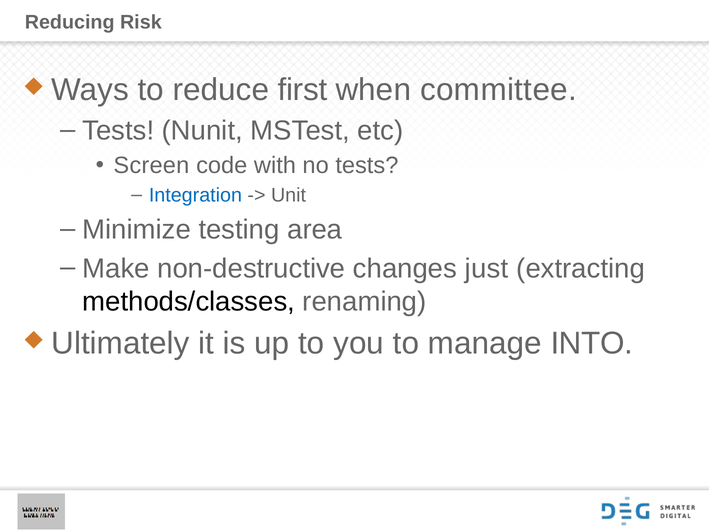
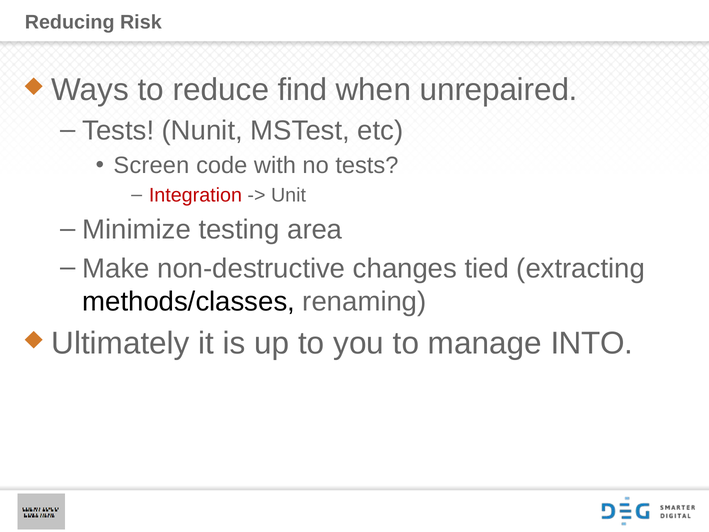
first: first -> find (303, 90)
committee: committee -> unrepaired (499, 90)
Integration colour: blue -> red (195, 195)
just: just -> tied (487, 268)
